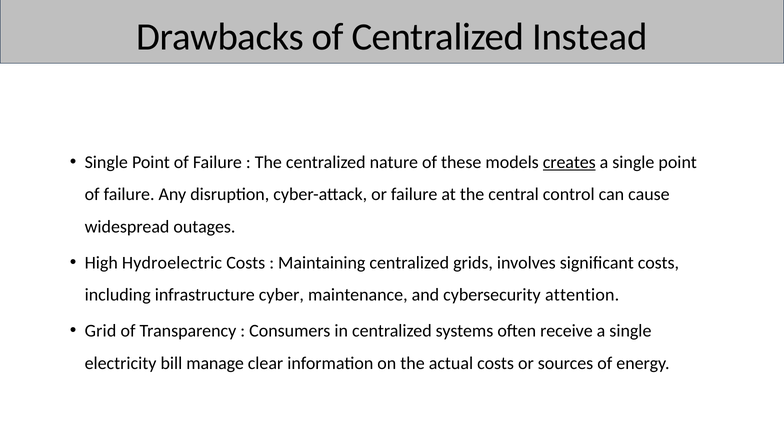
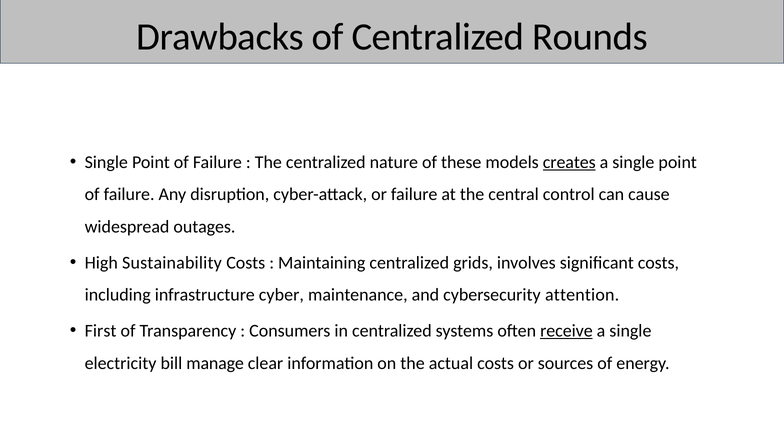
Instead: Instead -> Rounds (590, 37)
Hydroelectric: Hydroelectric -> Sustainability (172, 263)
Grid: Grid -> First (101, 331)
receive underline: none -> present (566, 331)
